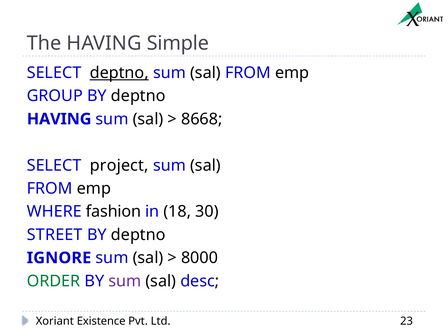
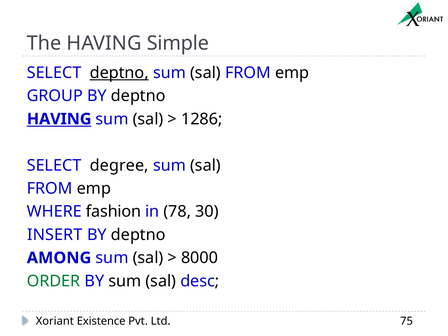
HAVING underline: none -> present (59, 119)
8668: 8668 -> 1286 (202, 119)
project: project -> degree (119, 165)
18: 18 -> 78 (177, 212)
STREET: STREET -> INSERT (55, 235)
IGNORE: IGNORE -> AMONG (59, 258)
sum colour: purple -> black (125, 281)
23: 23 -> 75 (407, 321)
